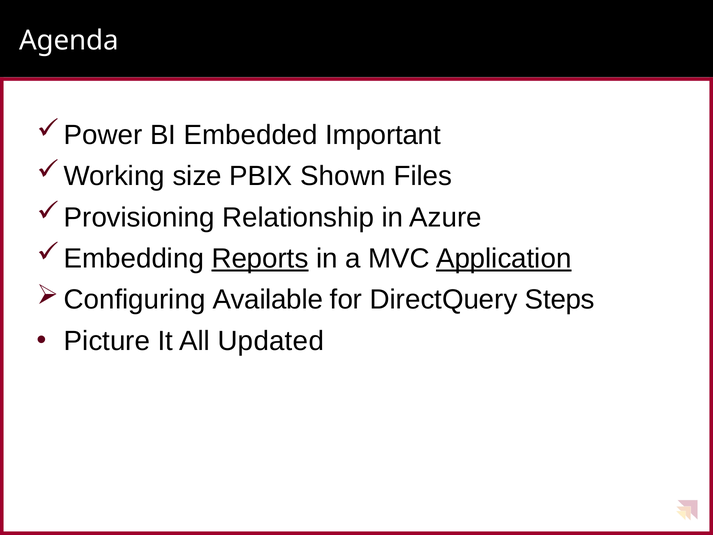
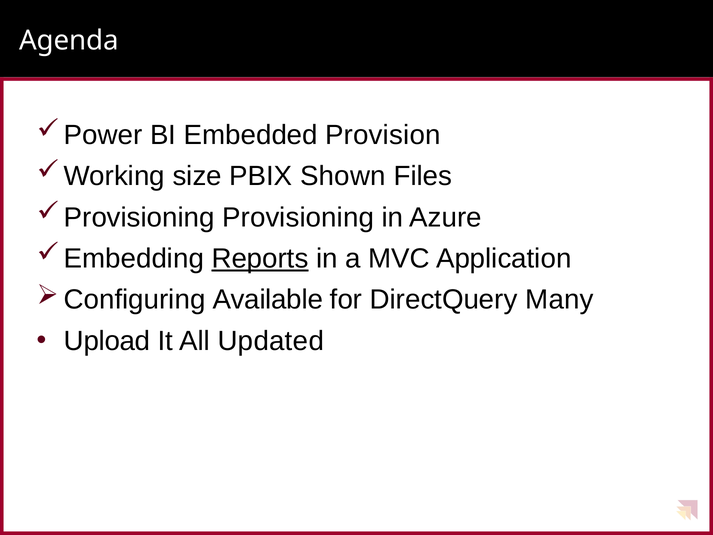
Important: Important -> Provision (383, 135)
Relationship: Relationship -> Provisioning (298, 217)
Application underline: present -> none (504, 258)
Steps: Steps -> Many (560, 300)
Picture: Picture -> Upload (107, 341)
